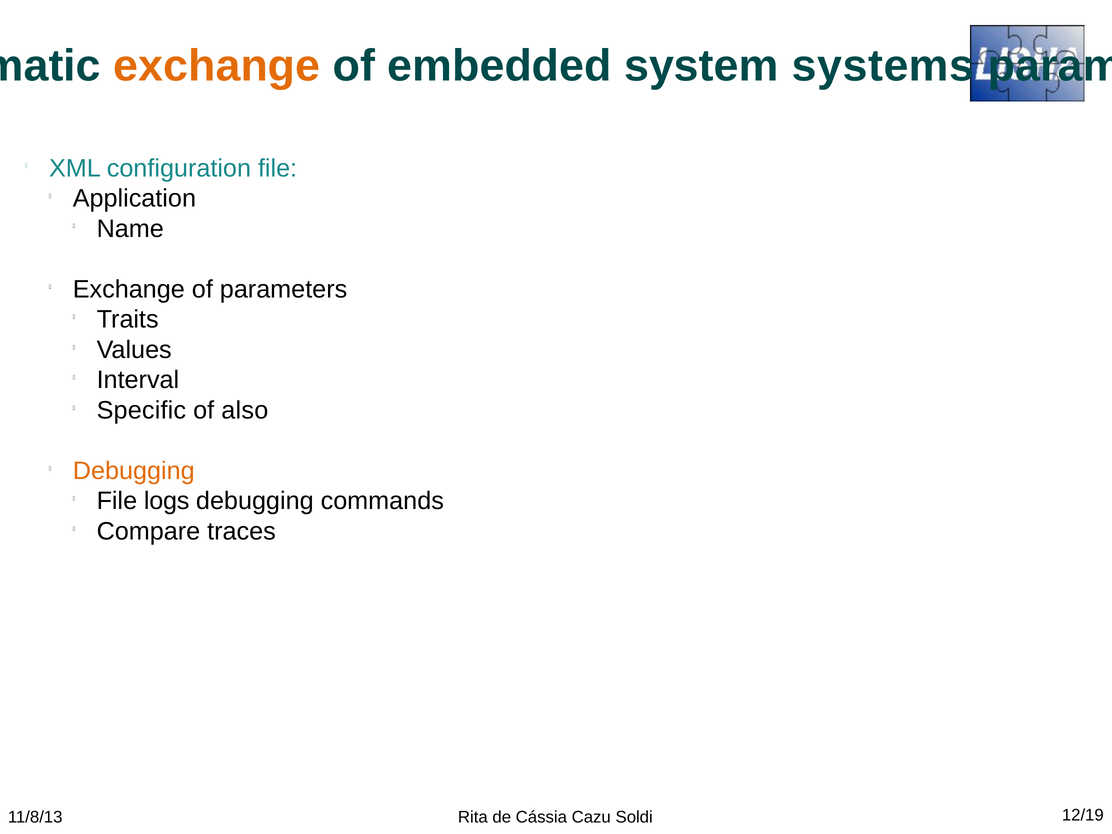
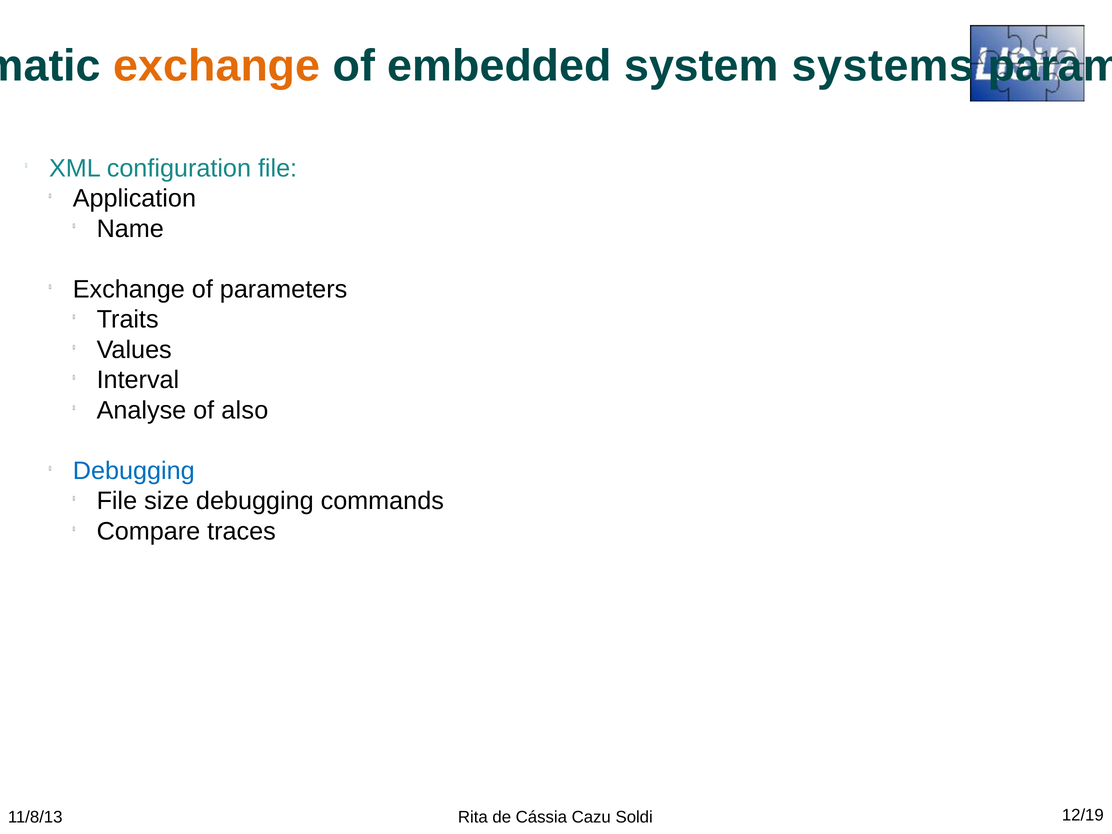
Specific: Specific -> Analyse (141, 410)
Debugging colour: orange -> blue (134, 471)
logs: logs -> size (167, 501)
